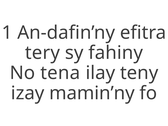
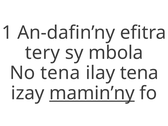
fahiny: fahiny -> mbola (116, 53)
ilay teny: teny -> tena (139, 73)
mamin’ny underline: none -> present (92, 93)
